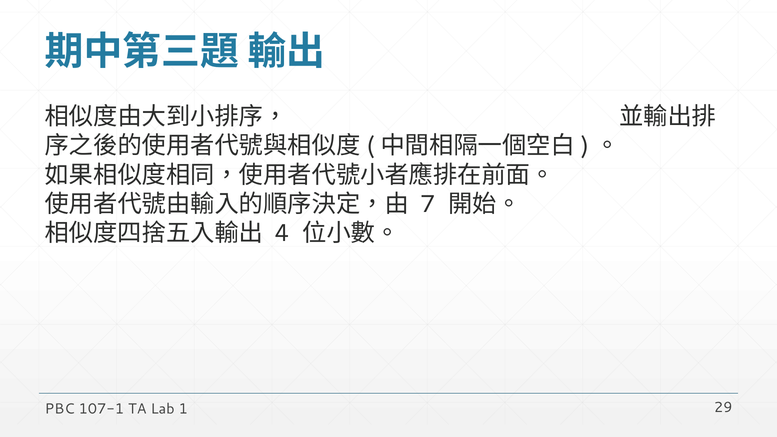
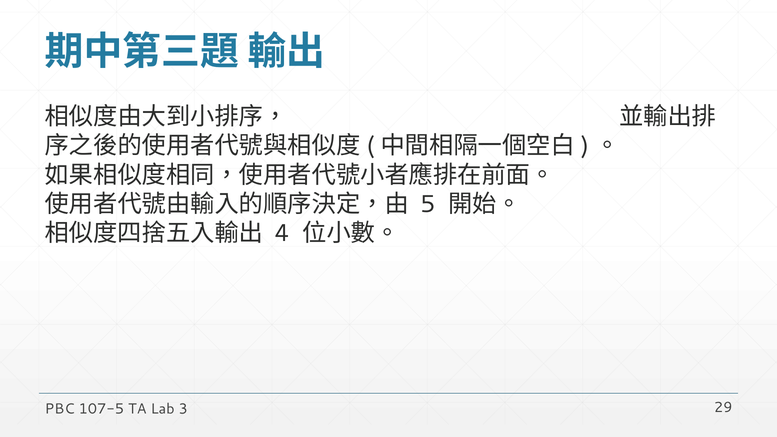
7: 7 -> 5 (428, 204)
107-1: 107-1 -> 107-5 (101, 409)
1: 1 -> 3 (183, 409)
